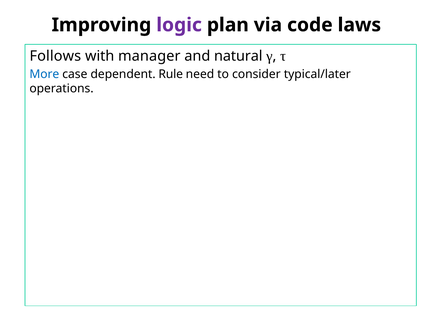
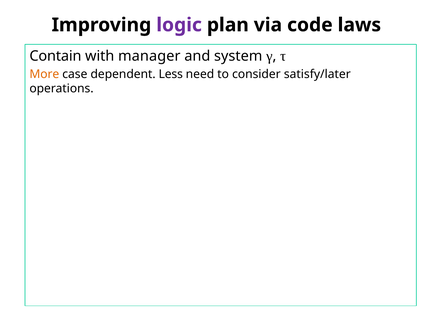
Follows: Follows -> Contain (55, 56)
natural: natural -> system (238, 56)
More colour: blue -> orange (44, 74)
Rule: Rule -> Less (171, 74)
typical/later: typical/later -> satisfy/later (317, 74)
